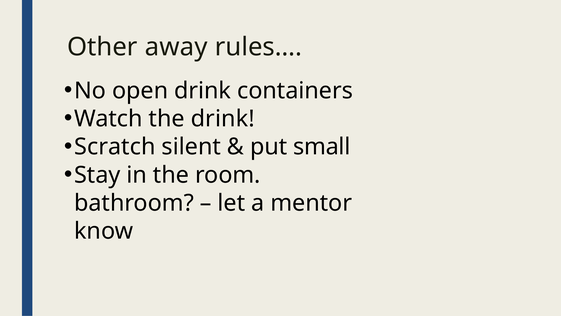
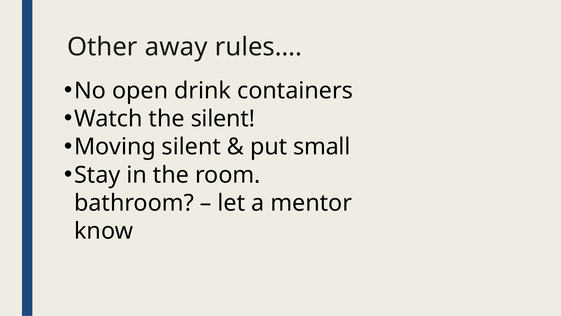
the drink: drink -> silent (223, 119)
Scratch: Scratch -> Moving (115, 147)
